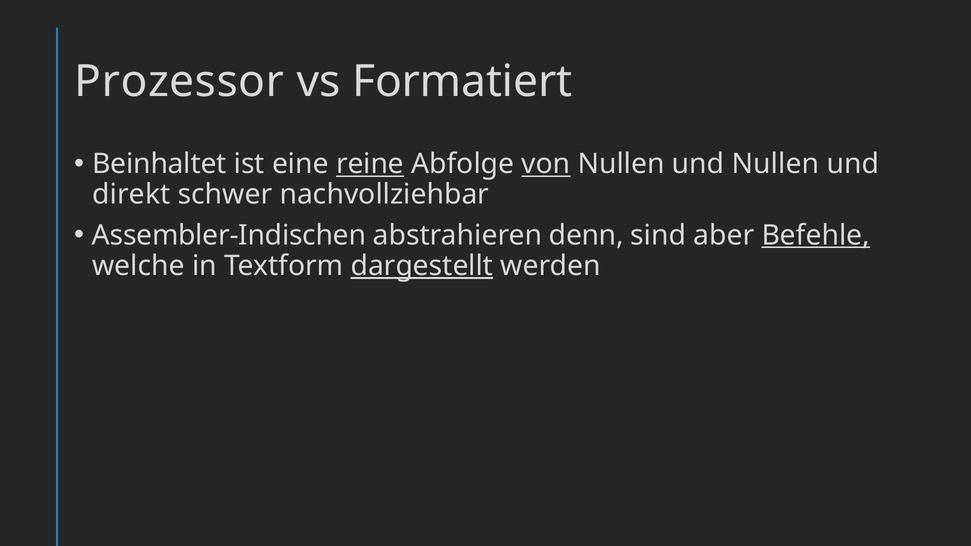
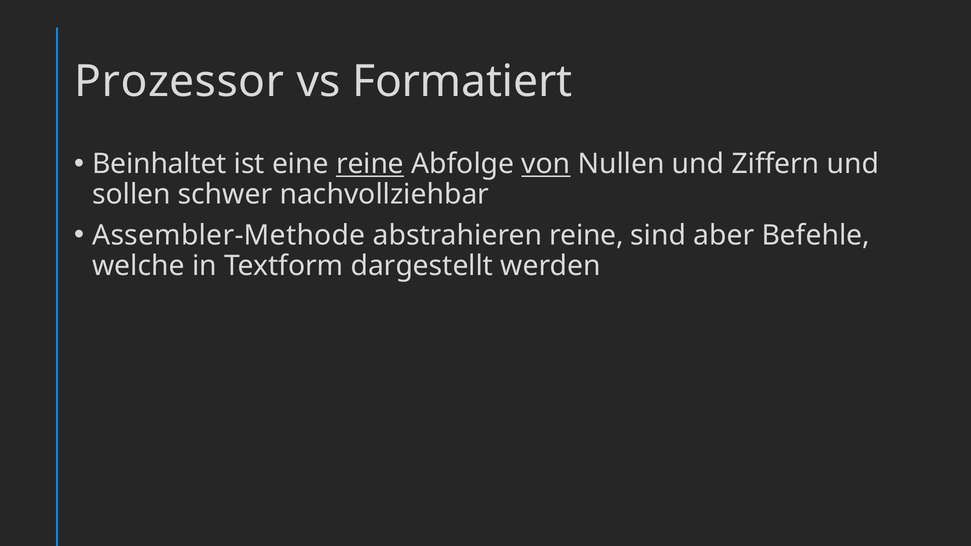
und Nullen: Nullen -> Ziffern (776, 164)
direkt: direkt -> sollen (131, 195)
Assembler-Indischen: Assembler-Indischen -> Assembler-Methode (229, 235)
abstrahieren denn: denn -> reine (586, 235)
Befehle underline: present -> none (816, 235)
dargestellt underline: present -> none (422, 266)
